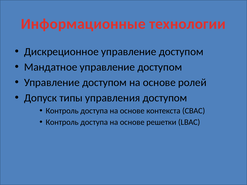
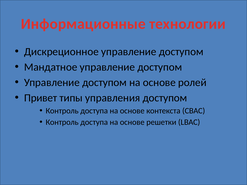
Допуск: Допуск -> Привет (41, 98)
